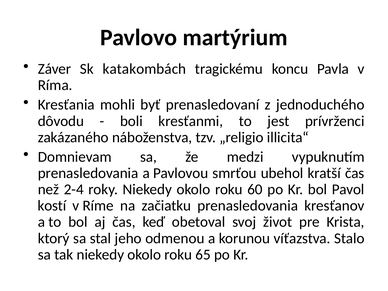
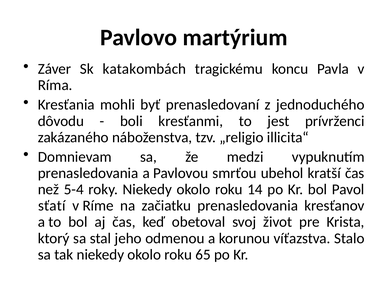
2-4: 2-4 -> 5-4 (74, 189)
60: 60 -> 14 (255, 189)
kostí: kostí -> sťatí (52, 206)
